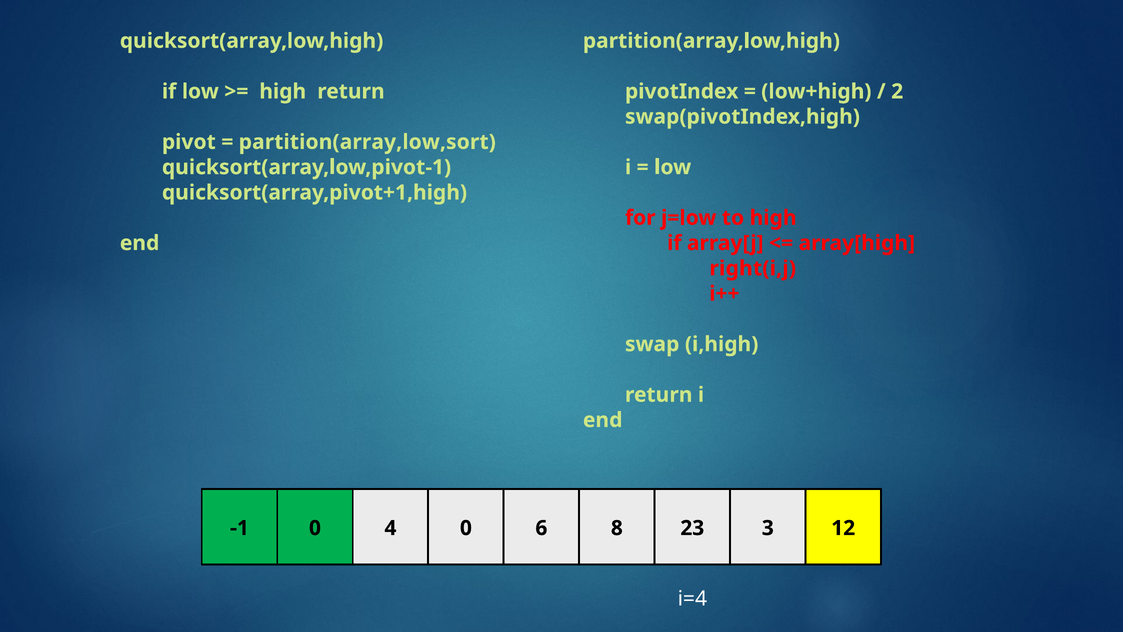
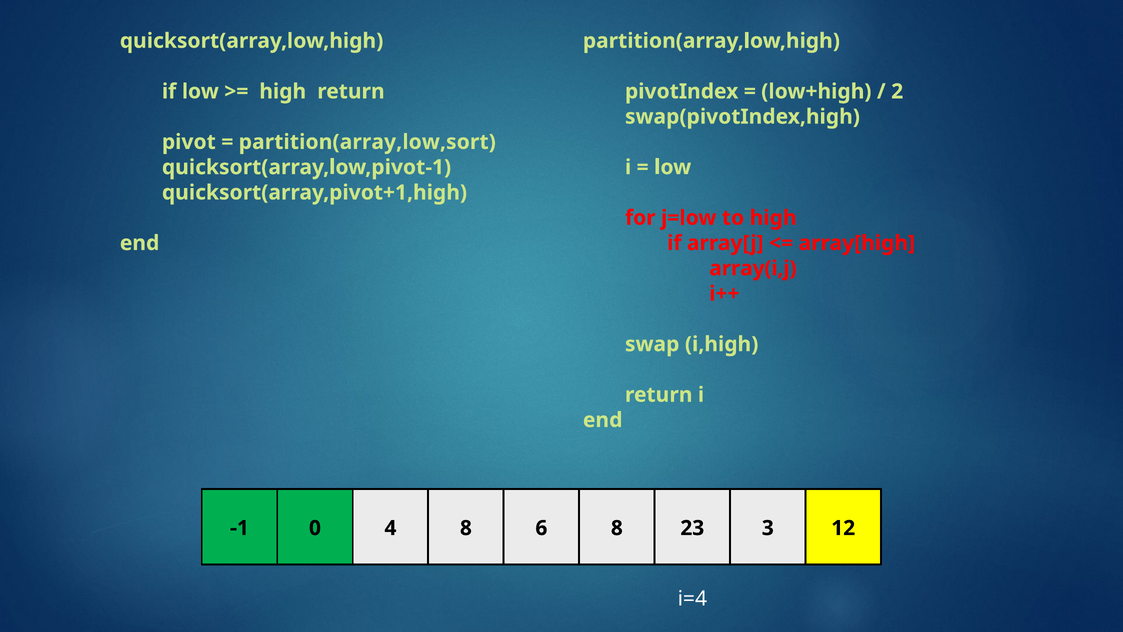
right(i,j: right(i,j -> array(i,j (753, 268)
4 0: 0 -> 8 (466, 528)
